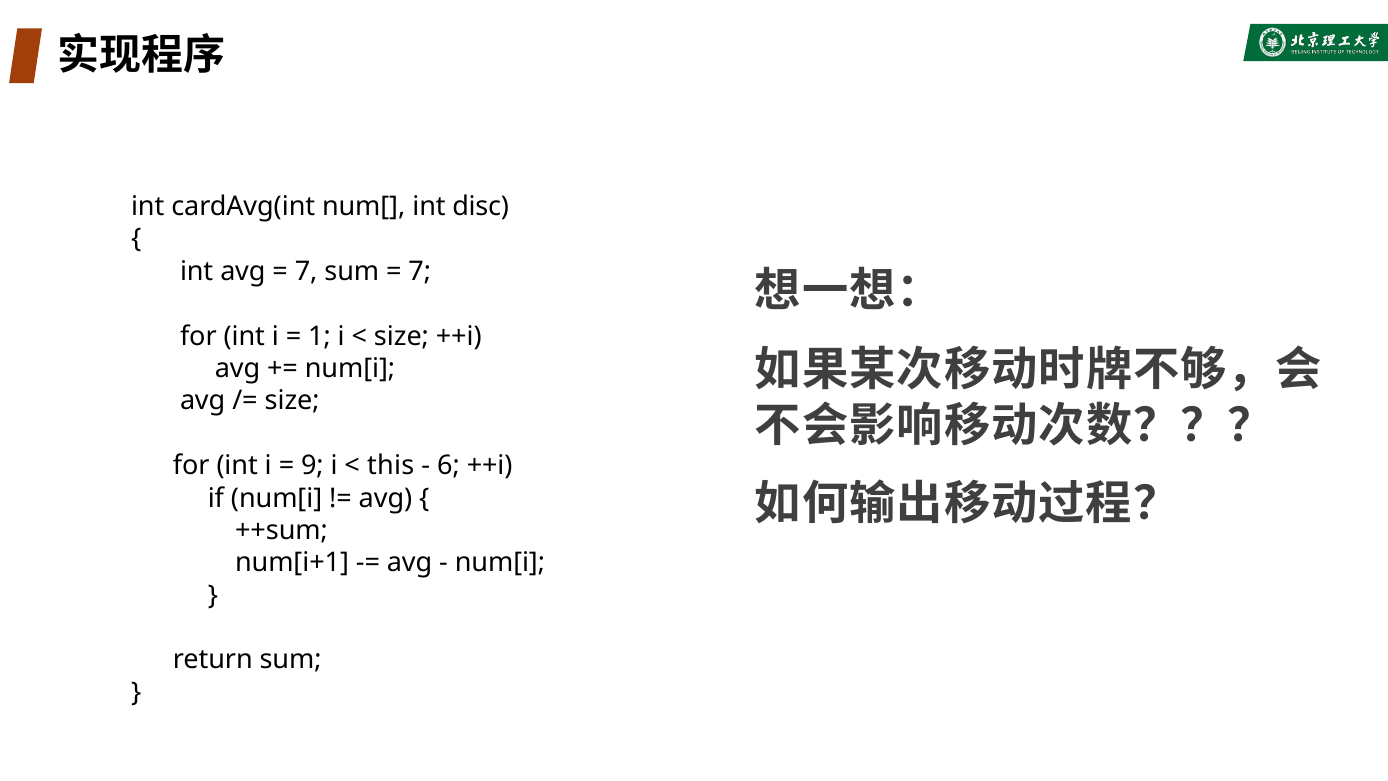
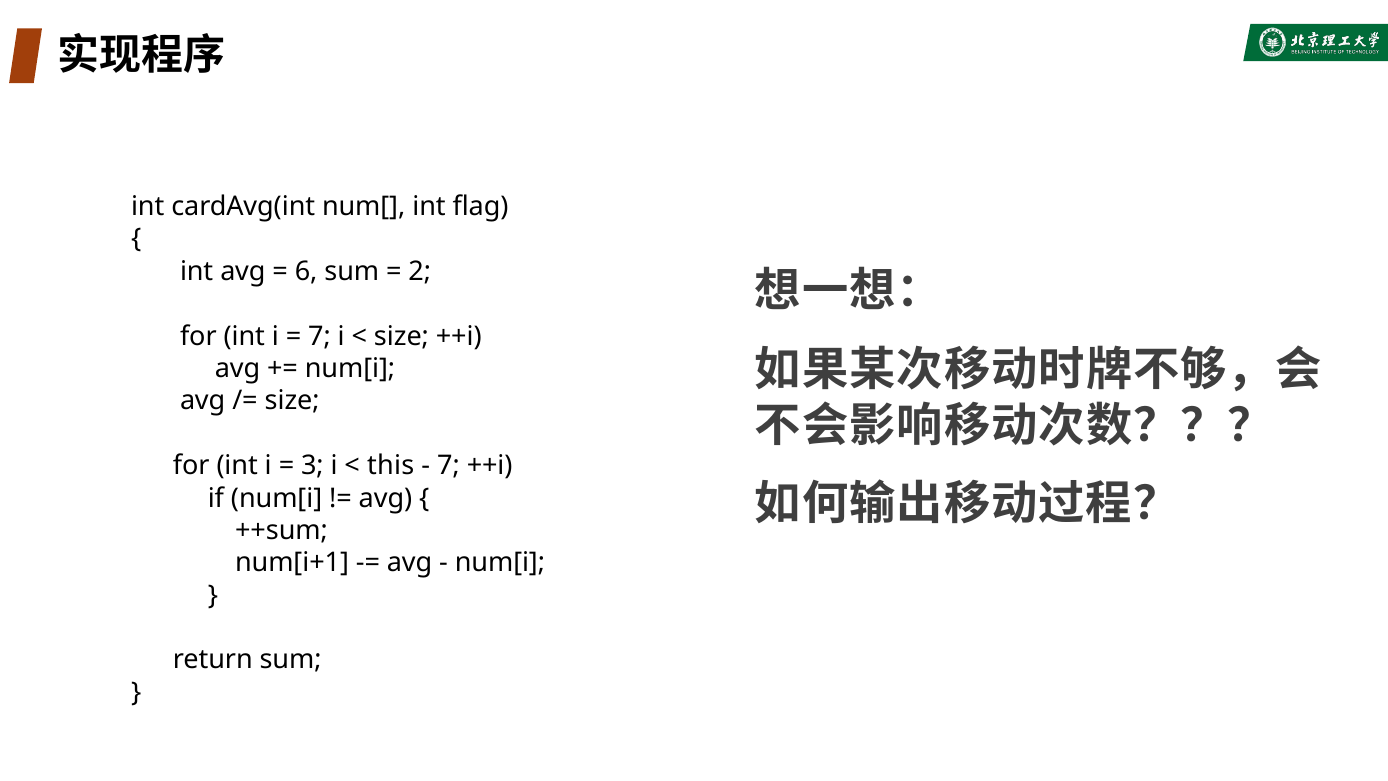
disc: disc -> flag (480, 207)
7: 7 -> 6 (306, 271)
7: 7 -> 2 (420, 271)
1: 1 -> 7 (320, 336)
9: 9 -> 3 (312, 466)
6: 6 -> 7 (448, 466)
